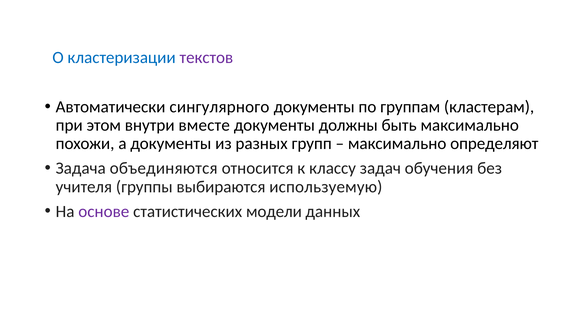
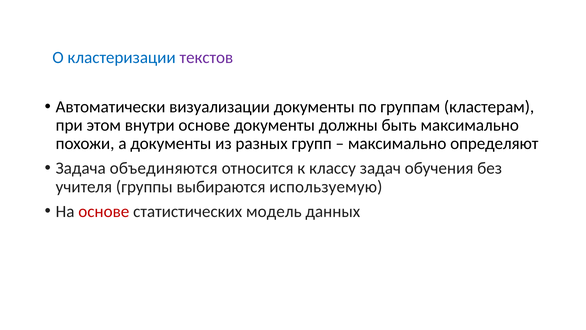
сингулярного: сингулярного -> визуализации (220, 107)
внутри вместе: вместе -> основе (204, 125)
основе colour: purple -> red (104, 211)
модели: модели -> модель (274, 211)
